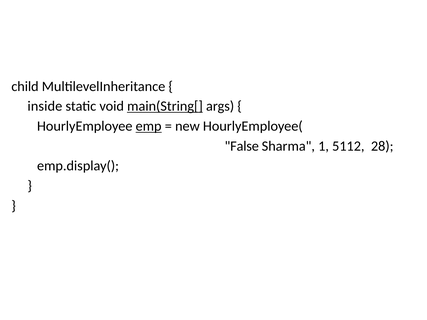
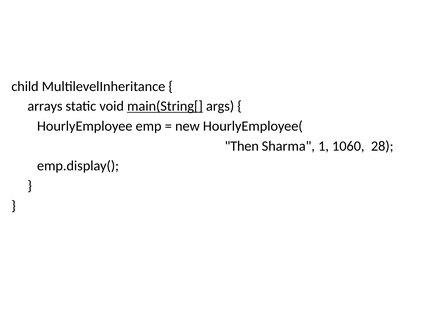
inside: inside -> arrays (45, 106)
emp underline: present -> none (149, 126)
False: False -> Then (242, 146)
5112: 5112 -> 1060 (348, 146)
